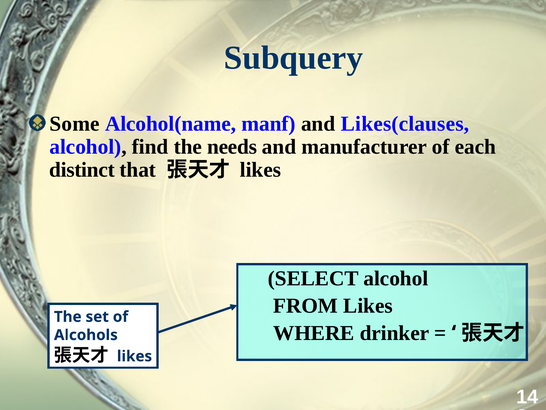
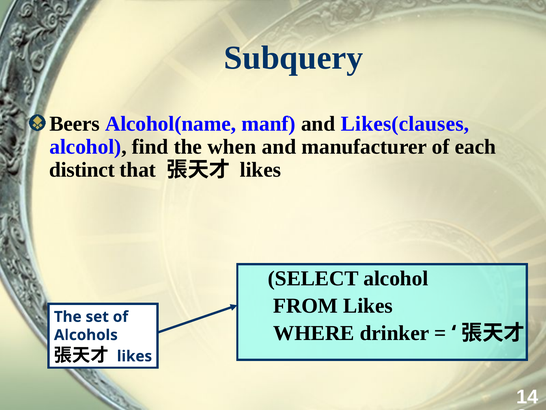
Some: Some -> Beers (75, 124)
needs: needs -> when (232, 147)
